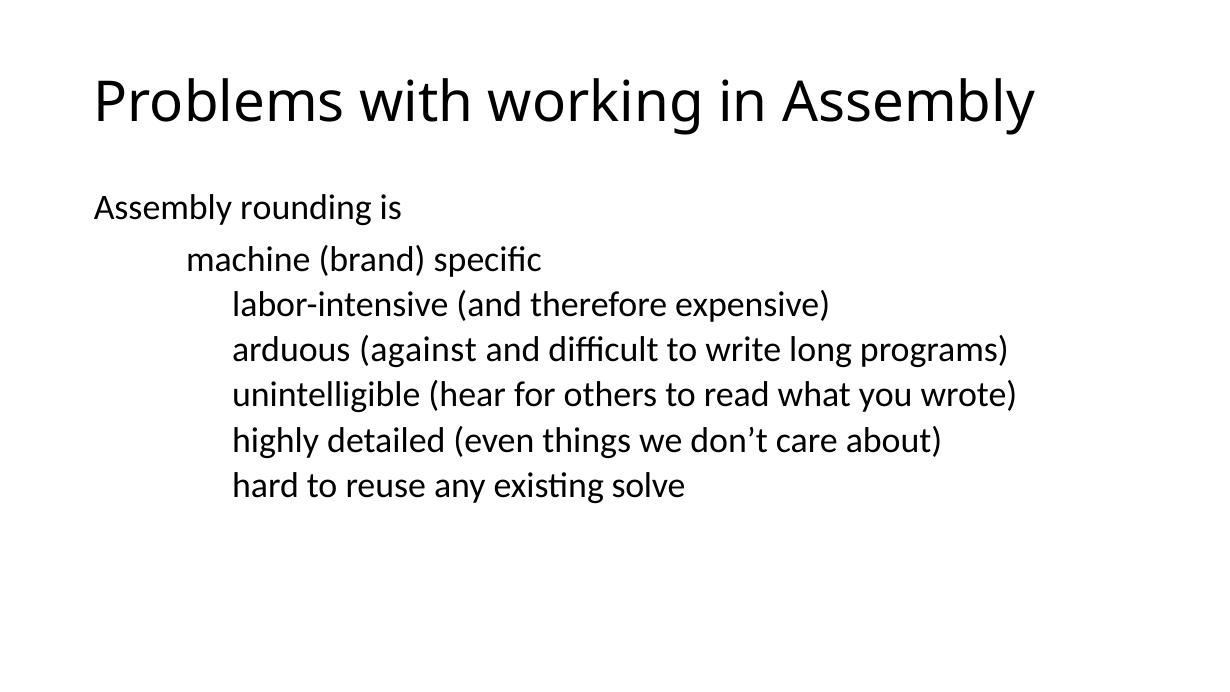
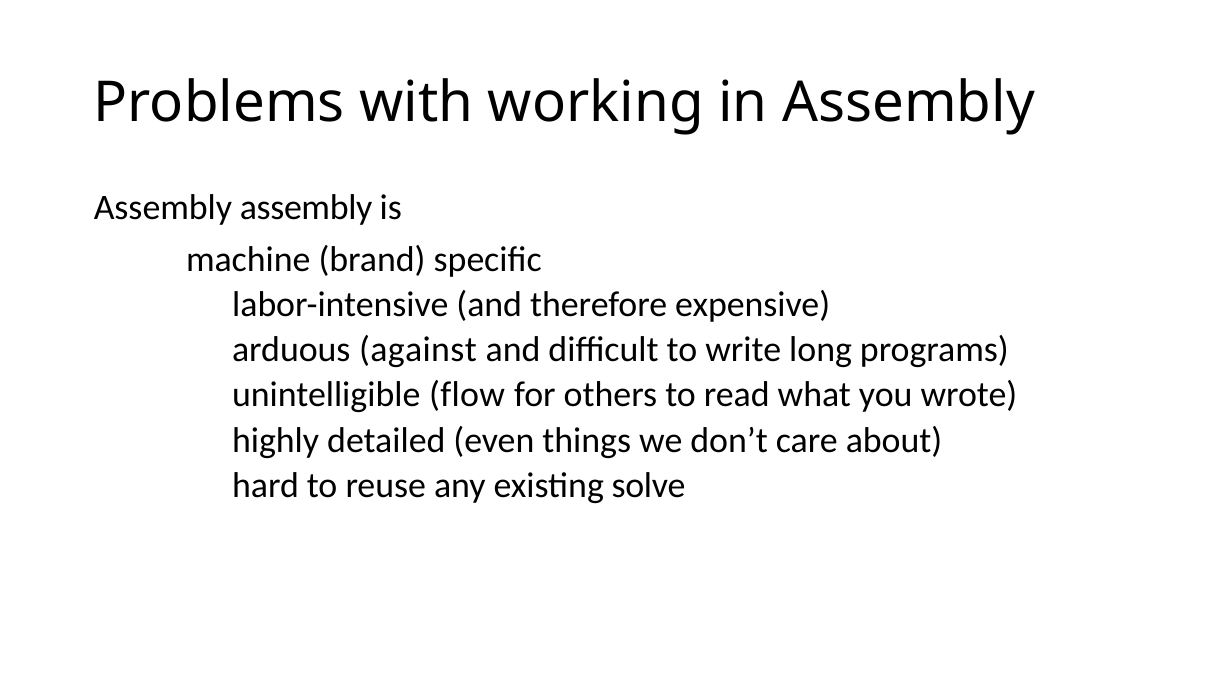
rounding: rounding -> assembly (306, 208)
hear: hear -> flow (467, 395)
